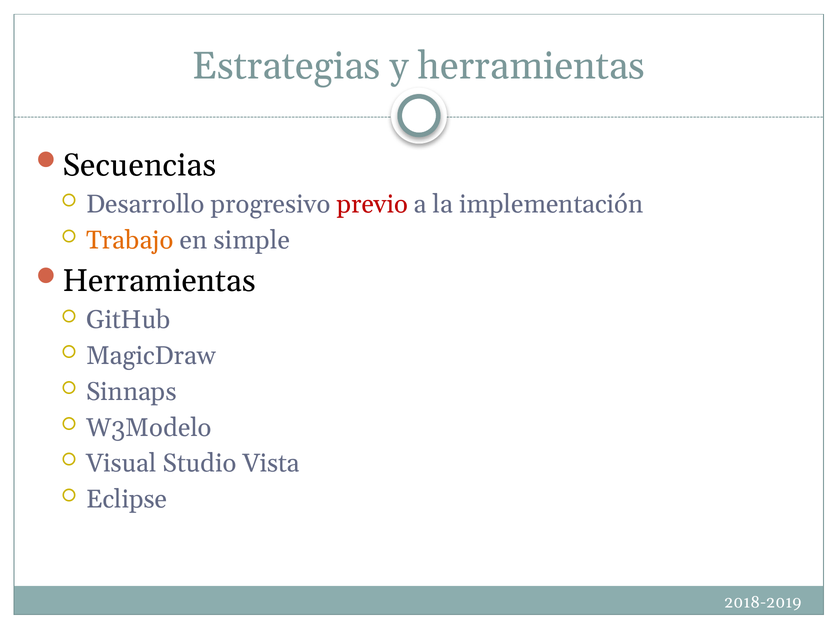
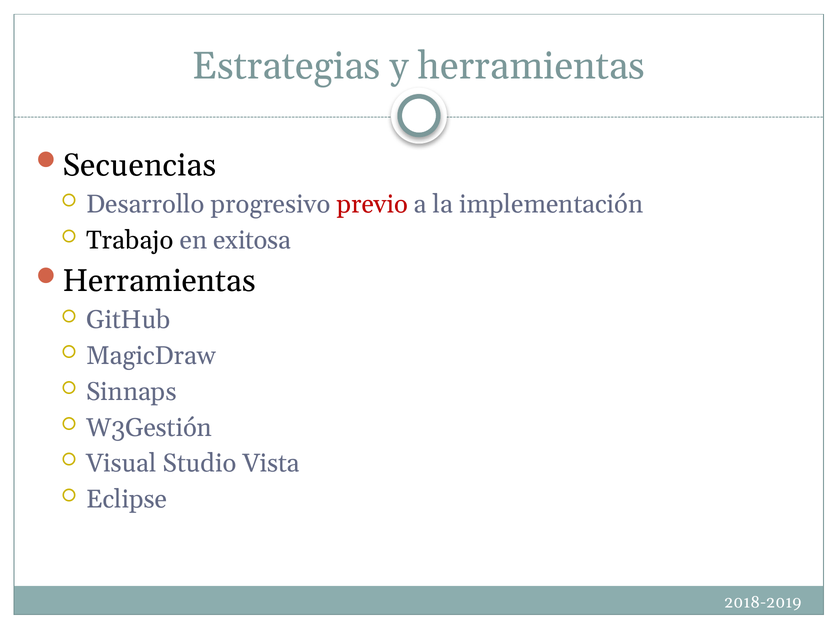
Trabajo colour: orange -> black (130, 240)
simple: simple -> exitosa (252, 240)
W3Modelo: W3Modelo -> W3Gestión (149, 427)
